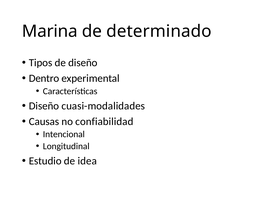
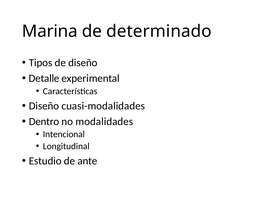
Dentro: Dentro -> Detalle (44, 78)
Causas: Causas -> Dentro (44, 122)
confiabilidad: confiabilidad -> modalidades (104, 122)
idea: idea -> ante (87, 161)
